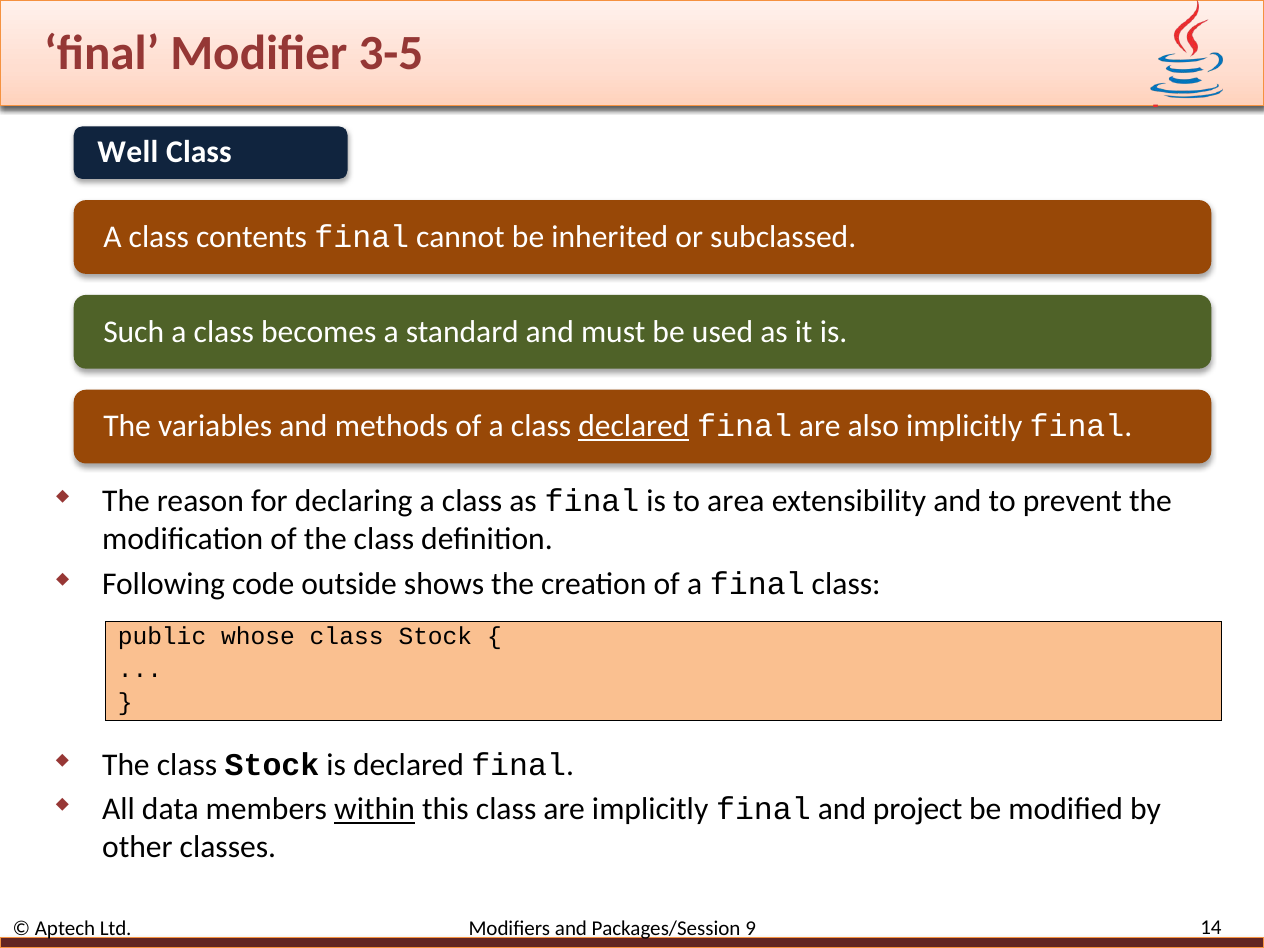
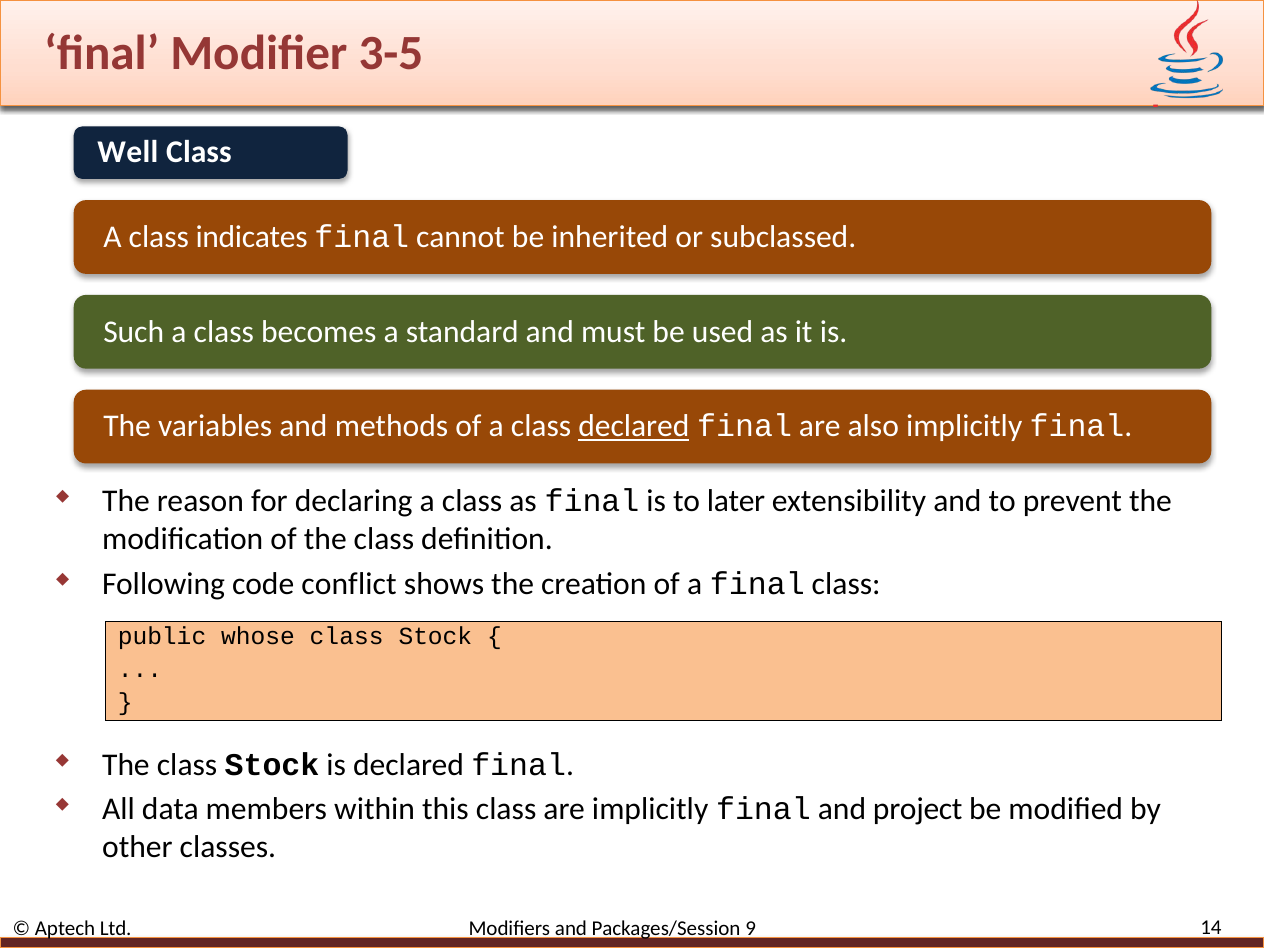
contents: contents -> indicates (252, 237)
area: area -> later (736, 501)
outside: outside -> conflict (349, 584)
within underline: present -> none (375, 809)
